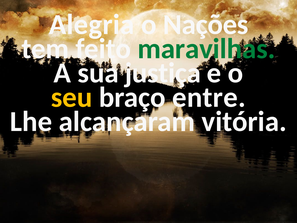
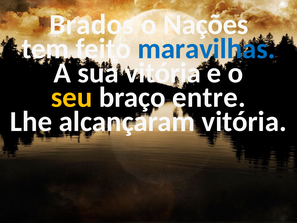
Alegria: Alegria -> Brados (92, 24)
maravilhas colour: green -> blue (206, 49)
sua justiça: justiça -> vitória (163, 73)
